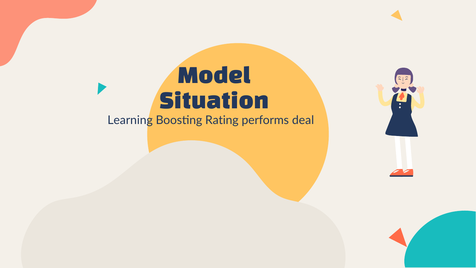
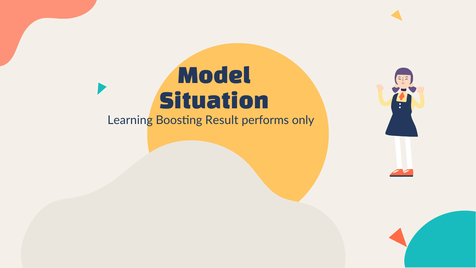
Rating: Rating -> Result (222, 120)
deal: deal -> only (303, 120)
